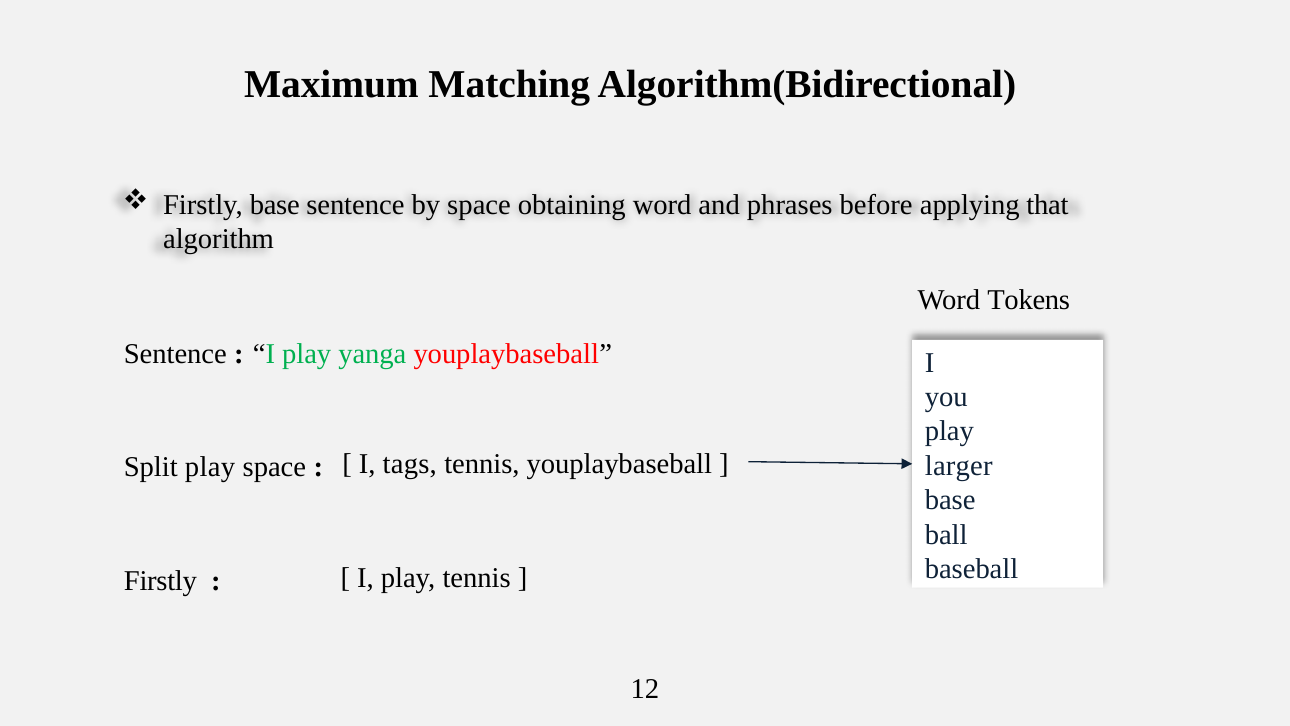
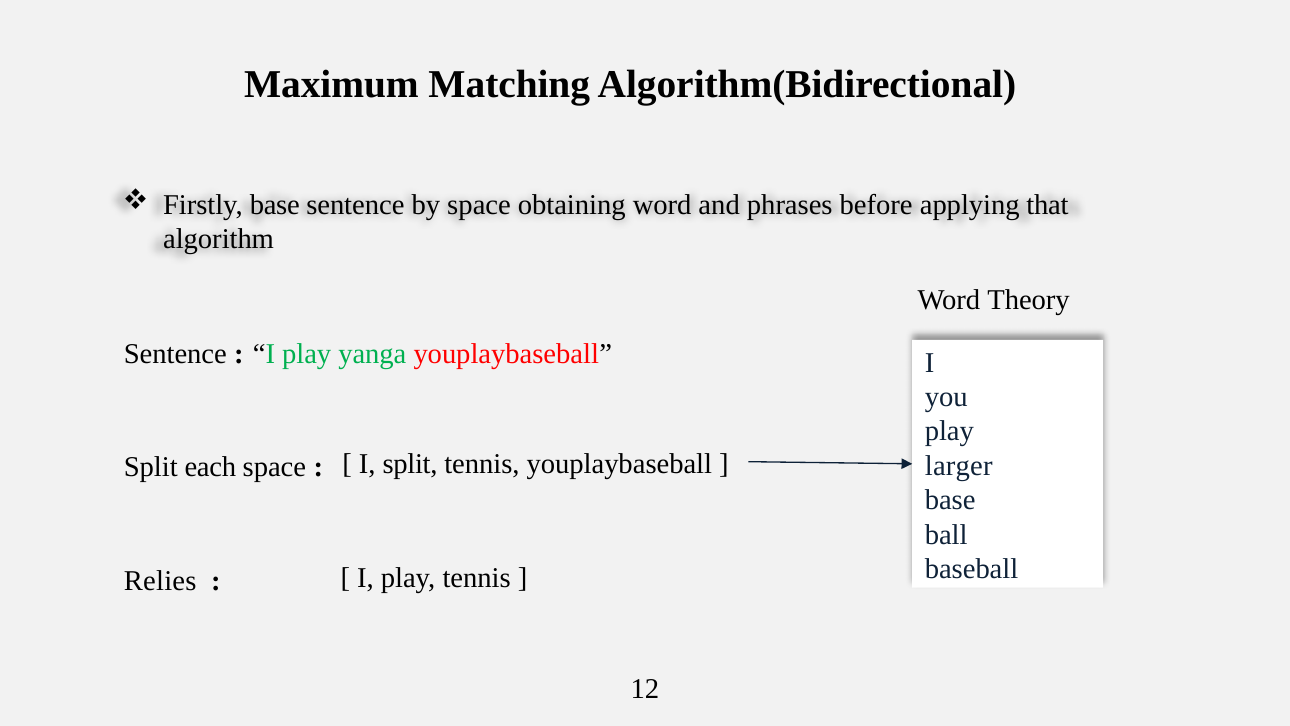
Tokens: Tokens -> Theory (1029, 300)
I tags: tags -> split (410, 463)
Split play: play -> each (210, 467)
Firstly: Firstly -> Relies (160, 581)
